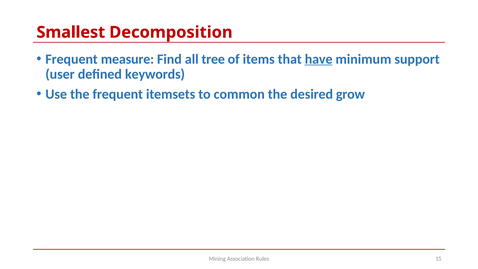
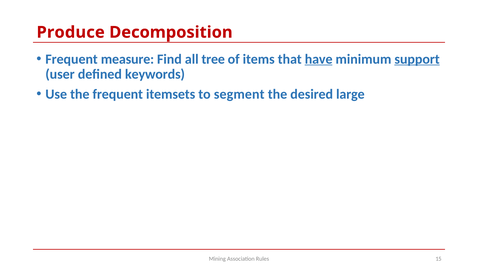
Smallest: Smallest -> Produce (71, 32)
support underline: none -> present (417, 59)
common: common -> segment (239, 94)
grow: grow -> large (350, 94)
